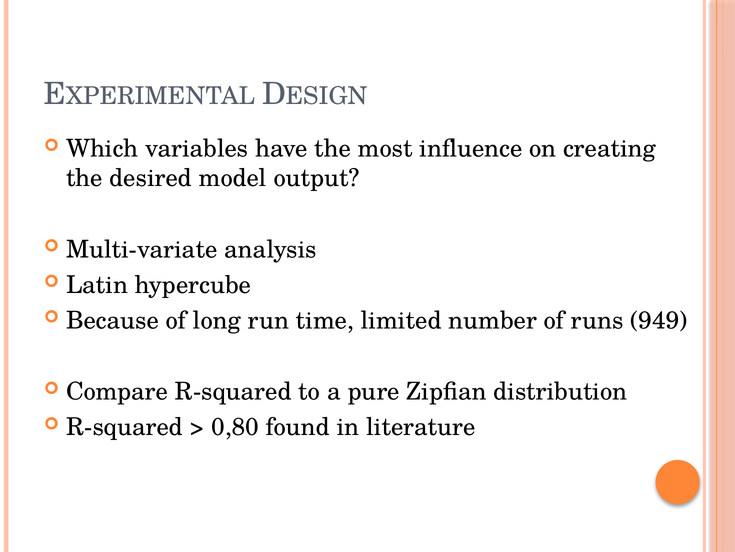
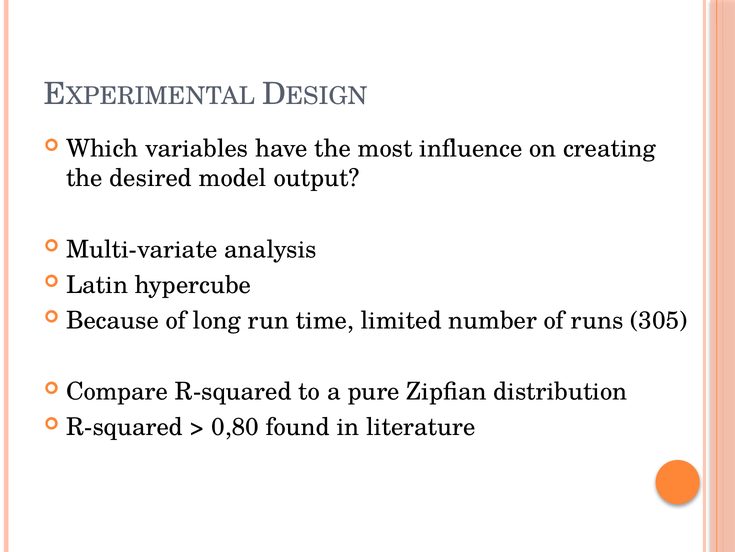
949: 949 -> 305 (659, 320)
